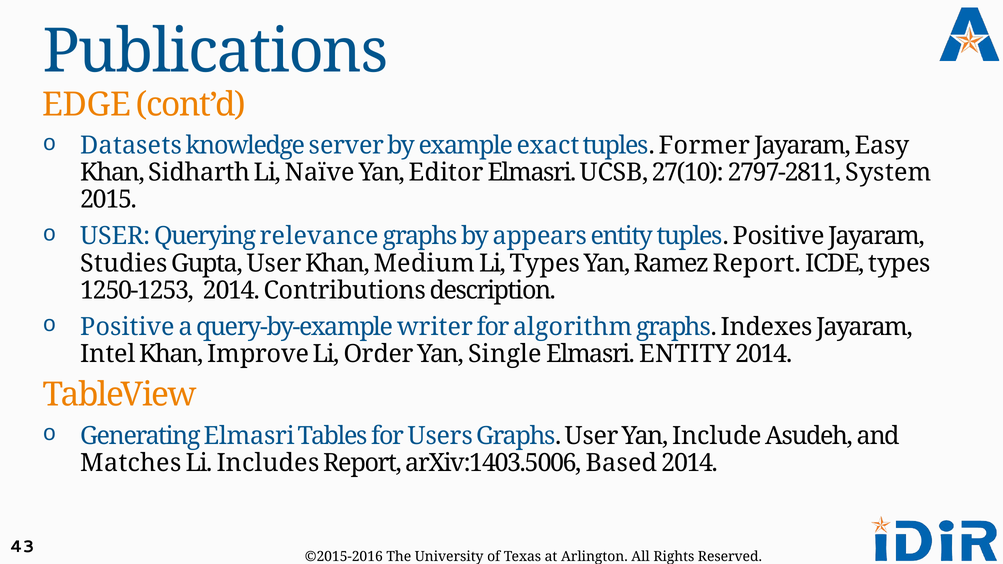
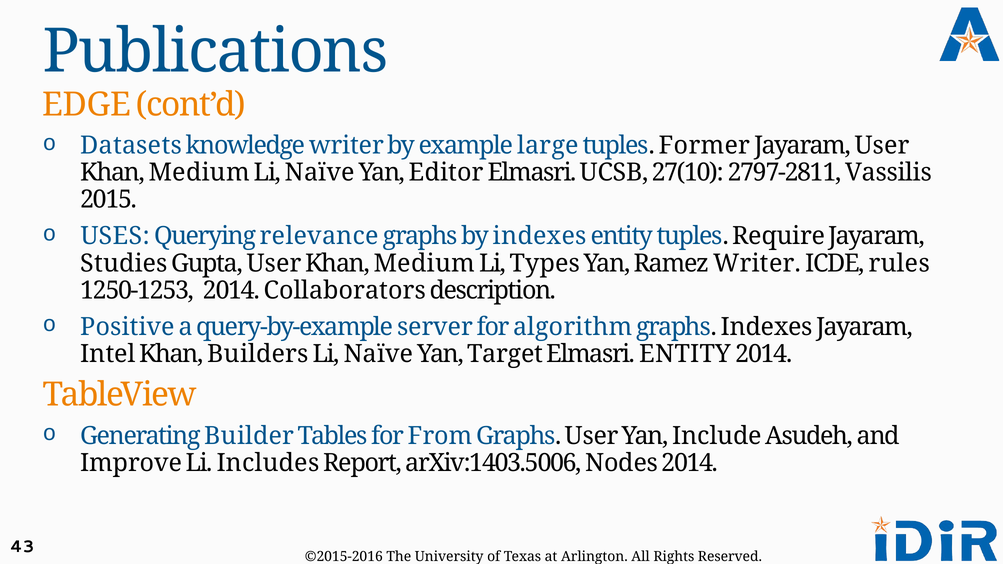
knowledge server: server -> writer (346, 146)
exact: exact -> large (548, 146)
Jayaram Easy: Easy -> User (882, 146)
Sidharth: Sidharth -> Medium (199, 173)
System: System -> Vassilis (889, 173)
USER: USER -> USES (115, 236)
by appears: appears -> indexes (540, 236)
tuples Positive: Positive -> Require (779, 236)
Ramez Report: Report -> Writer (757, 263)
ICDE types: types -> rules (899, 263)
Contributions: Contributions -> Collaborators (345, 290)
writer: writer -> server (435, 327)
Improve: Improve -> Builders (258, 354)
Order: Order -> Naïve (378, 354)
Single: Single -> Target (505, 354)
Generating Elmasri: Elmasri -> Builder (249, 436)
Users: Users -> From (440, 436)
Matches: Matches -> Improve (131, 463)
Based: Based -> Nodes (622, 463)
